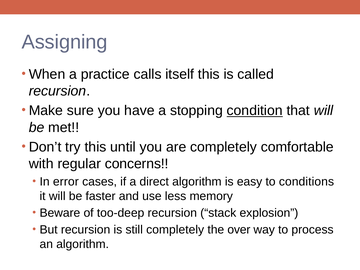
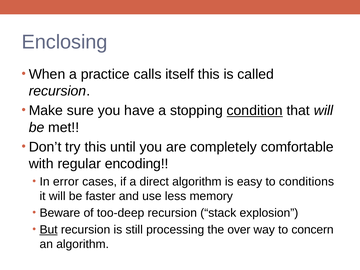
Assigning: Assigning -> Enclosing (65, 42)
concerns: concerns -> encoding (137, 164)
But underline: none -> present (49, 230)
still completely: completely -> processing (175, 230)
process: process -> concern (313, 230)
